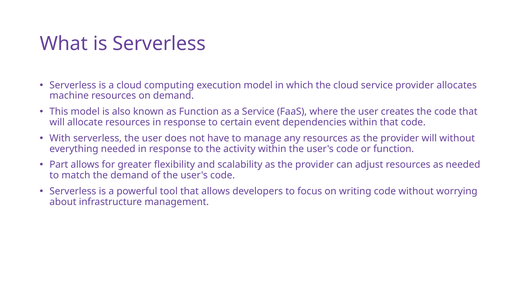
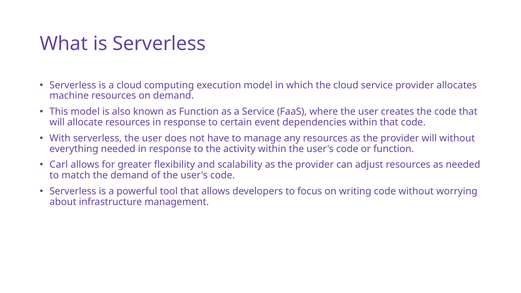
Part: Part -> Carl (59, 165)
